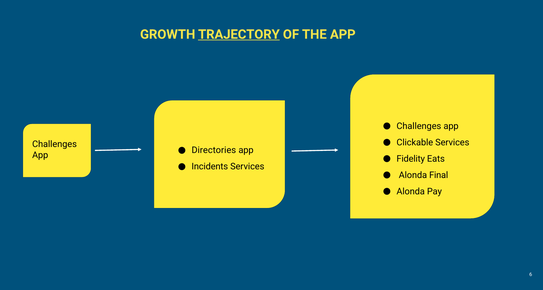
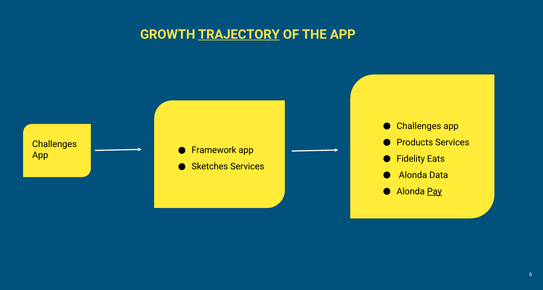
Clickable: Clickable -> Products (415, 142)
Directories: Directories -> Framework (214, 150)
Incidents: Incidents -> Sketches (210, 166)
Final: Final -> Data (439, 175)
Pay underline: none -> present (434, 191)
